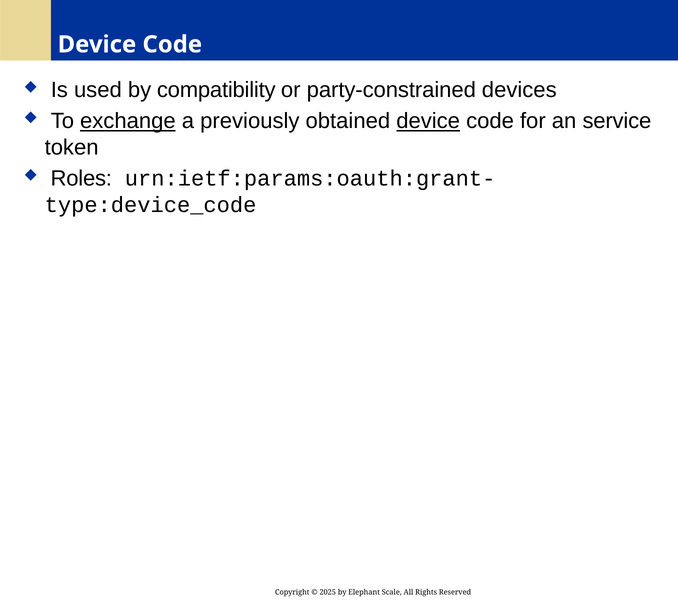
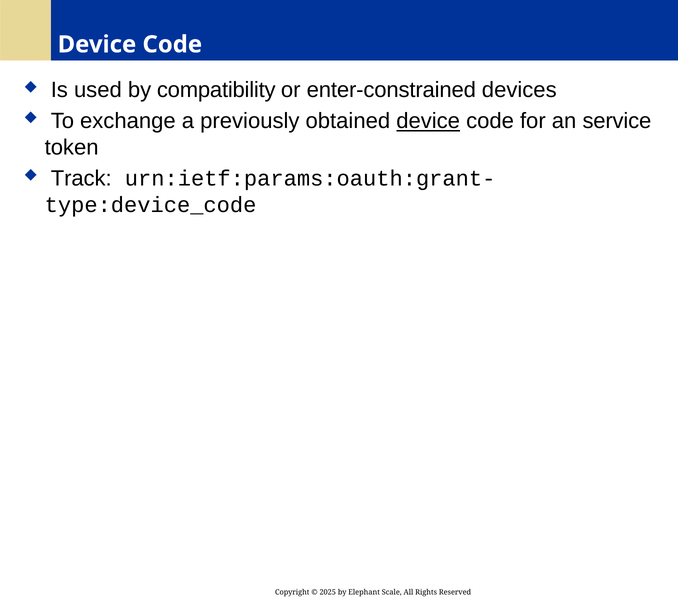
party-constrained: party-constrained -> enter-constrained (391, 90)
exchange underline: present -> none (128, 121)
Roles: Roles -> Track (81, 178)
